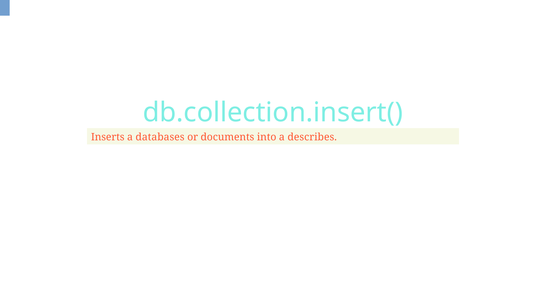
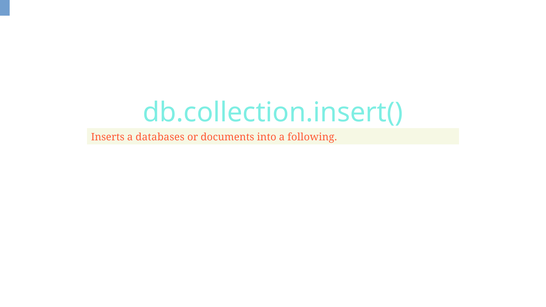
describes: describes -> following (312, 137)
